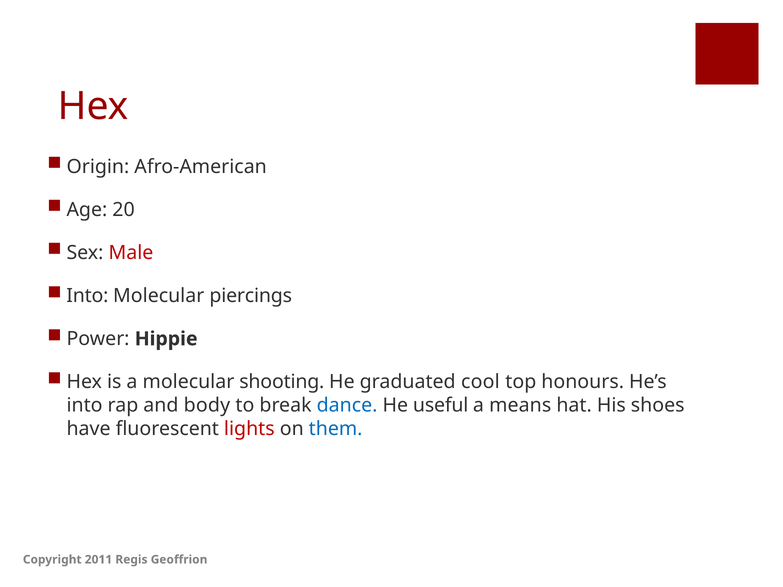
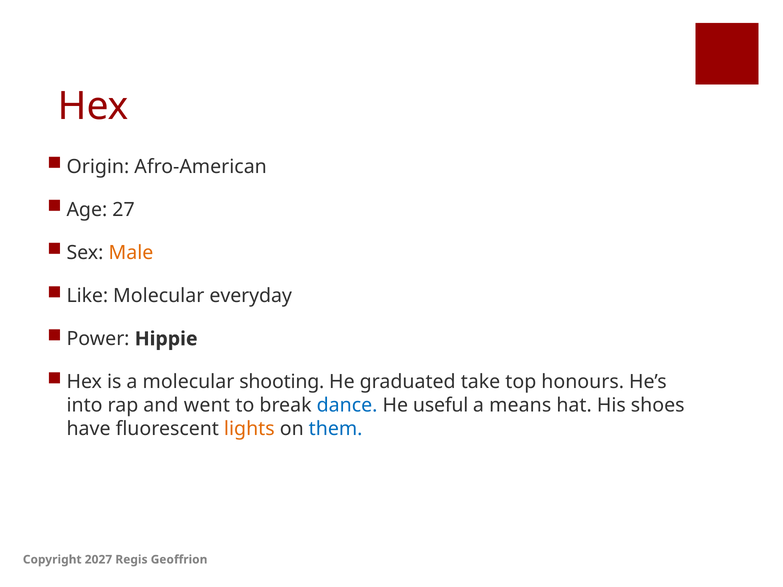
20: 20 -> 27 (124, 210)
Male colour: red -> orange (131, 253)
Into: Into -> Like (87, 296)
piercings: piercings -> everyday (251, 296)
cool: cool -> take (481, 382)
body: body -> went (207, 406)
lights colour: red -> orange (249, 429)
2011: 2011 -> 2027 (98, 560)
